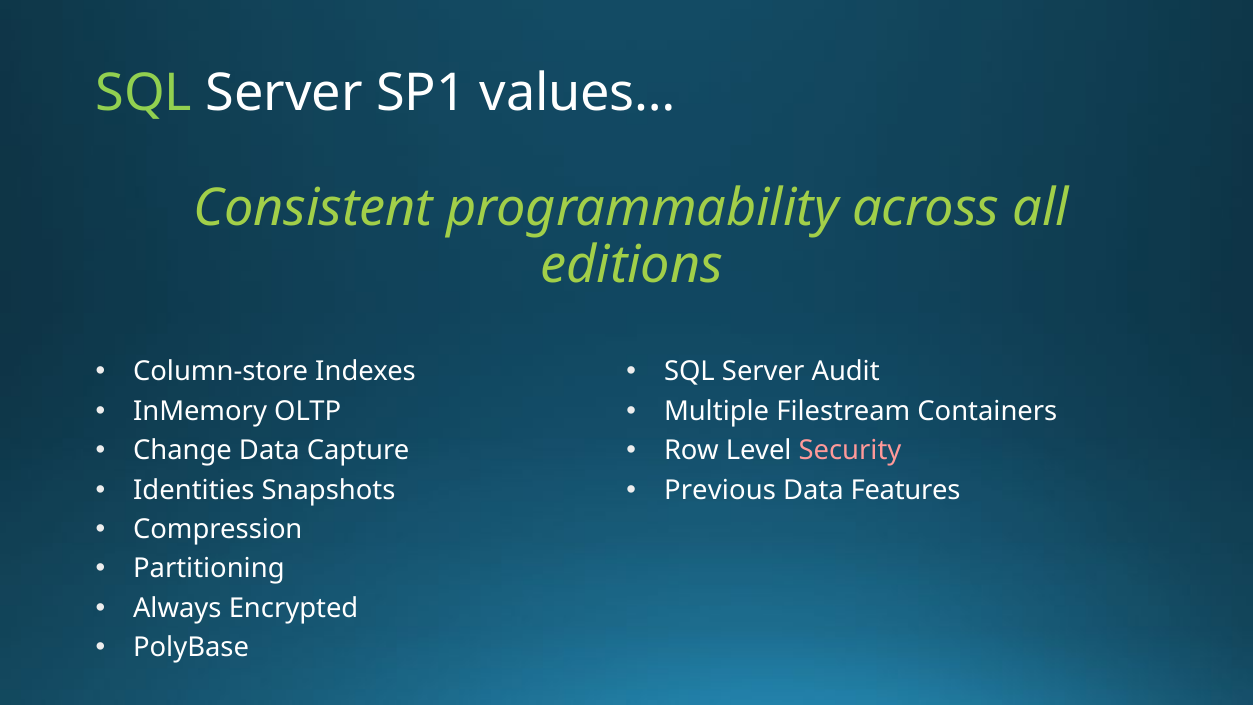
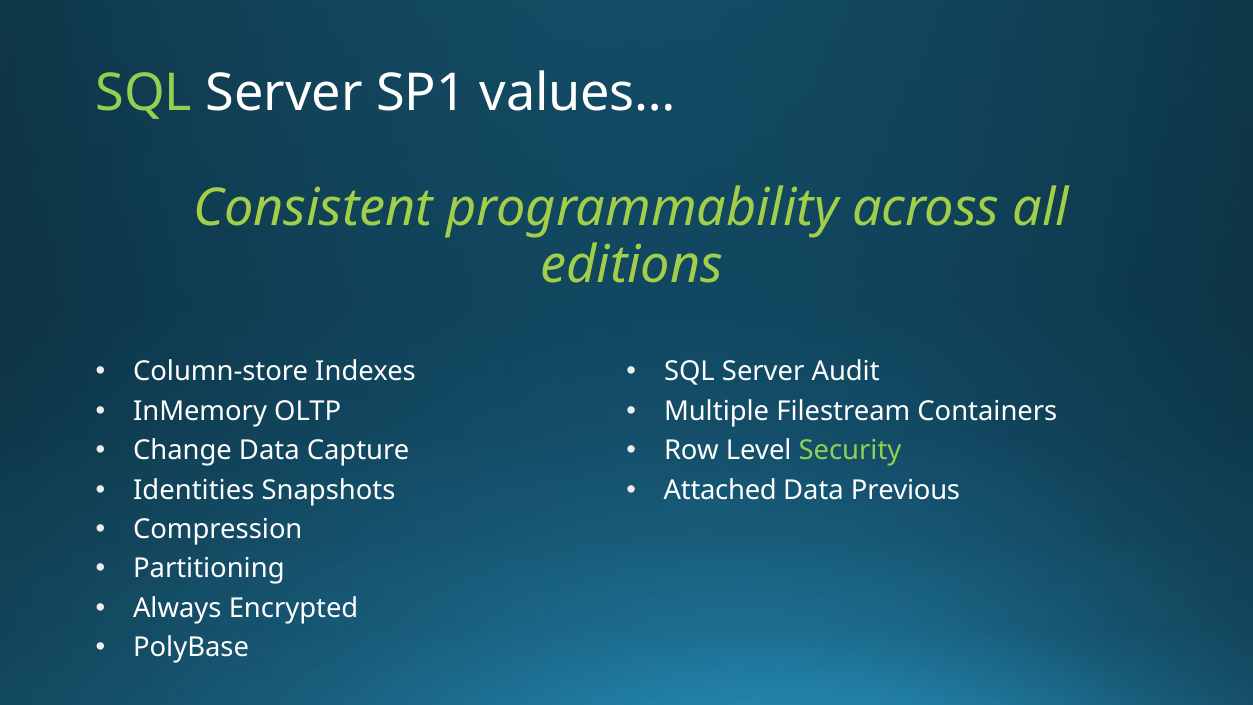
Security colour: pink -> light green (850, 451)
Previous: Previous -> Attached (720, 490)
Features: Features -> Previous (906, 490)
